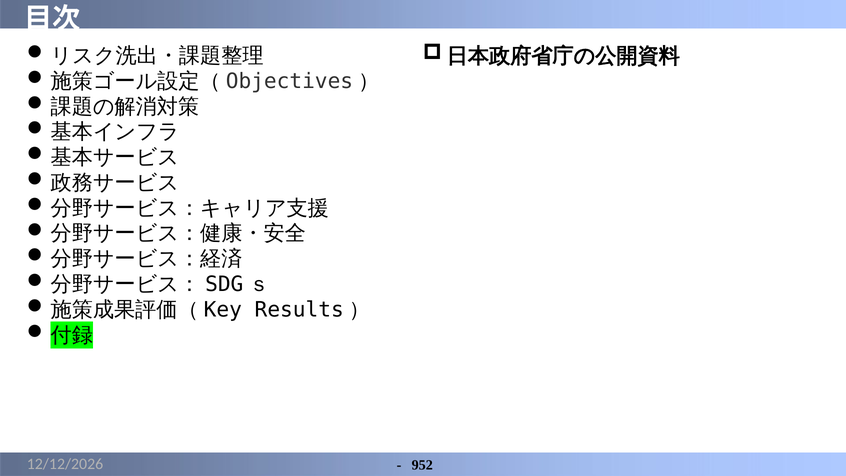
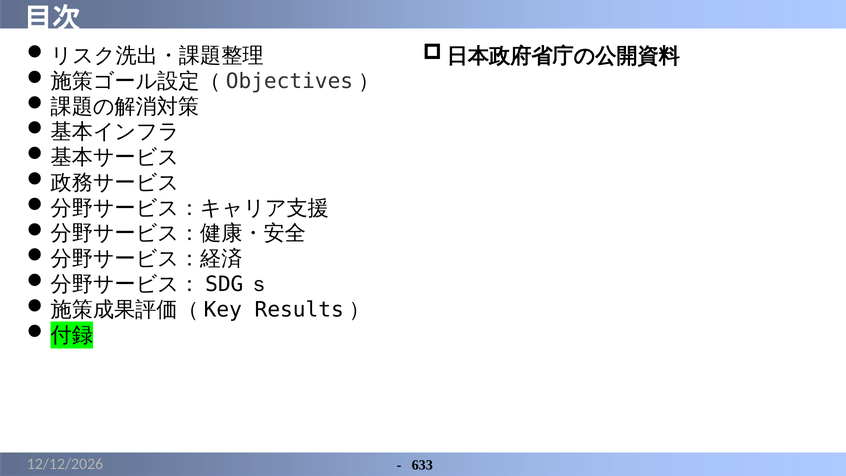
952: 952 -> 633 (422, 465)
